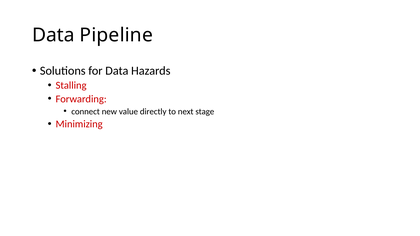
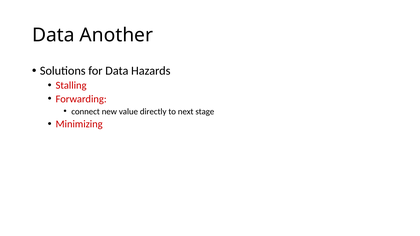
Pipeline: Pipeline -> Another (116, 35)
